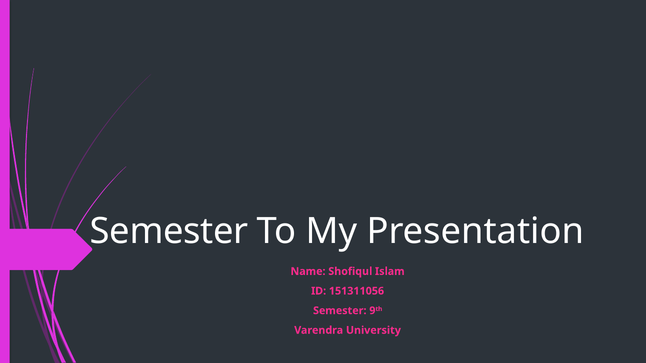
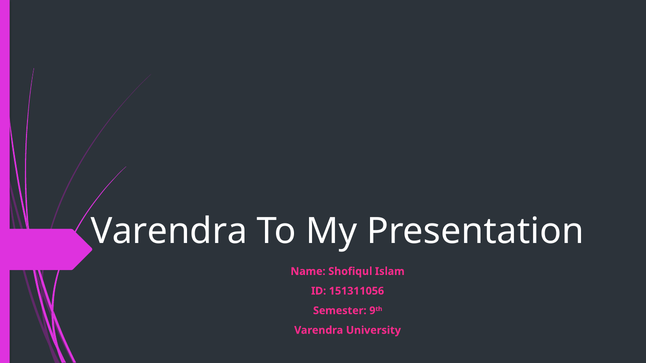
Semester: Semester -> Varendra (169, 231)
